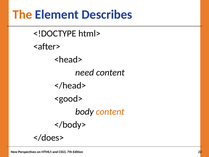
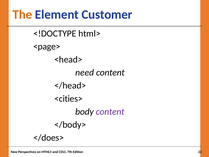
Describes: Describes -> Customer (107, 15)
<after>: <after> -> <page> (47, 46)
<good>: <good> -> <cities> (68, 98)
content colour: orange -> purple (110, 111)
